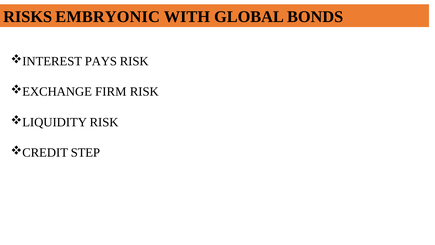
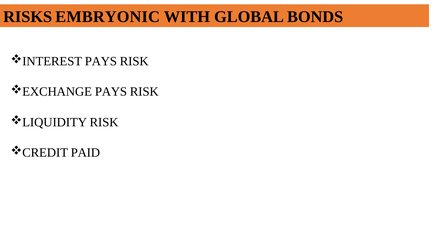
FIRM: FIRM -> PAYS (111, 92)
STEP: STEP -> PAID (85, 153)
